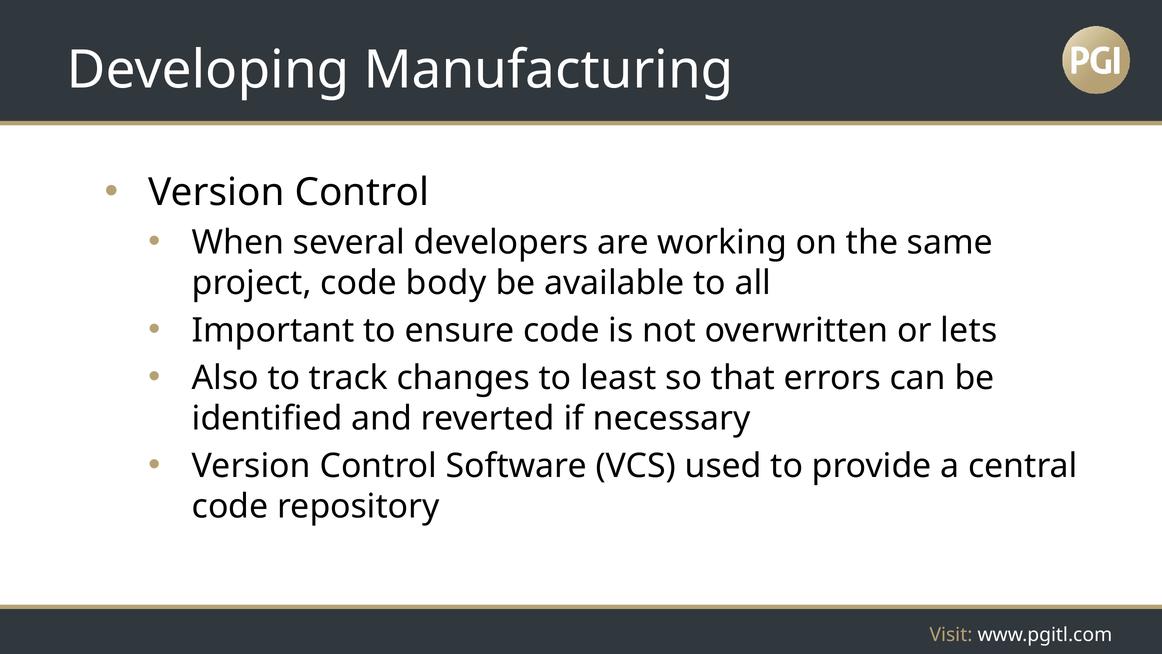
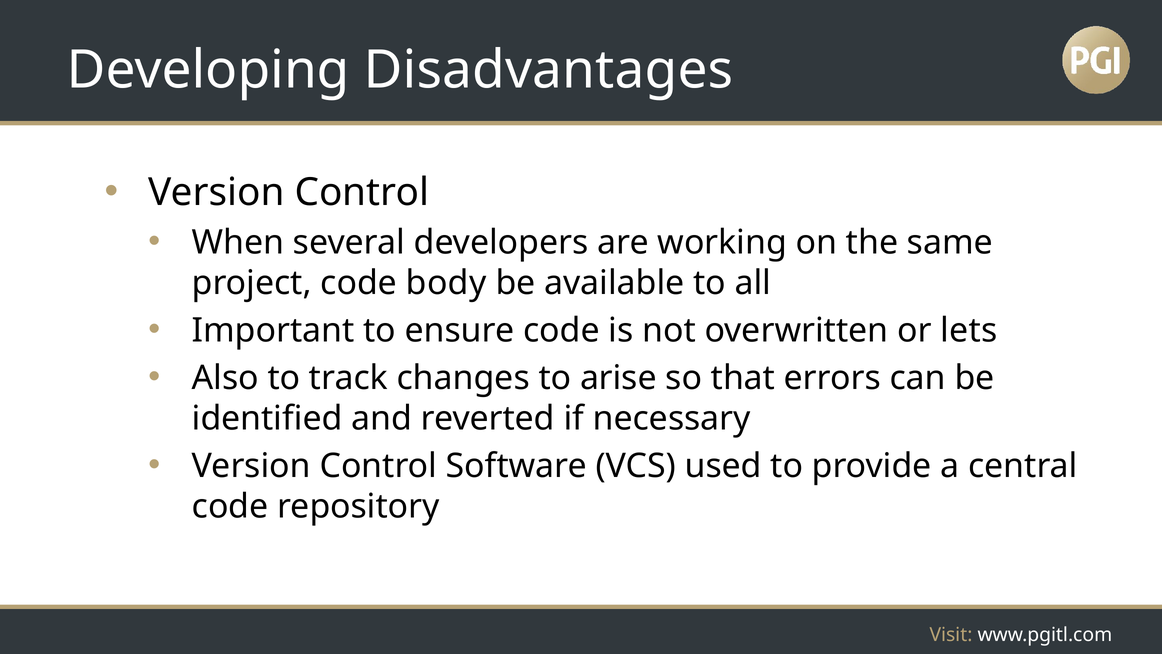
Manufacturing: Manufacturing -> Disadvantages (548, 70)
least: least -> arise (618, 378)
